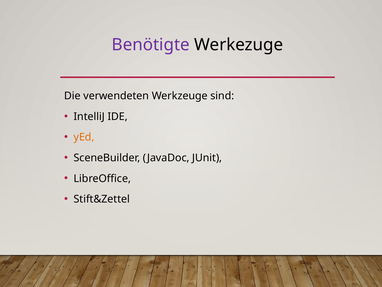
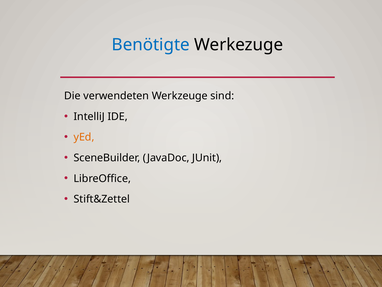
Benötigte colour: purple -> blue (151, 45)
